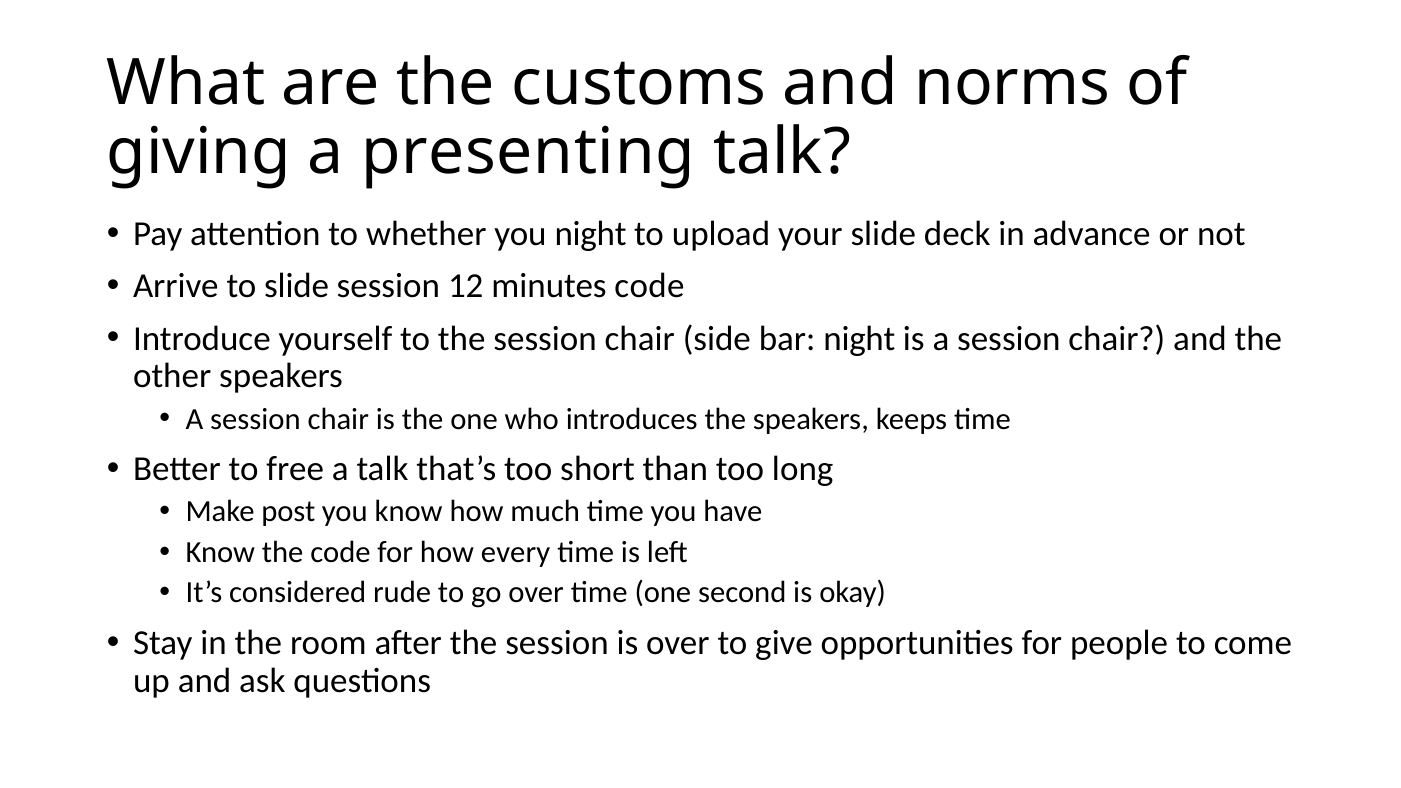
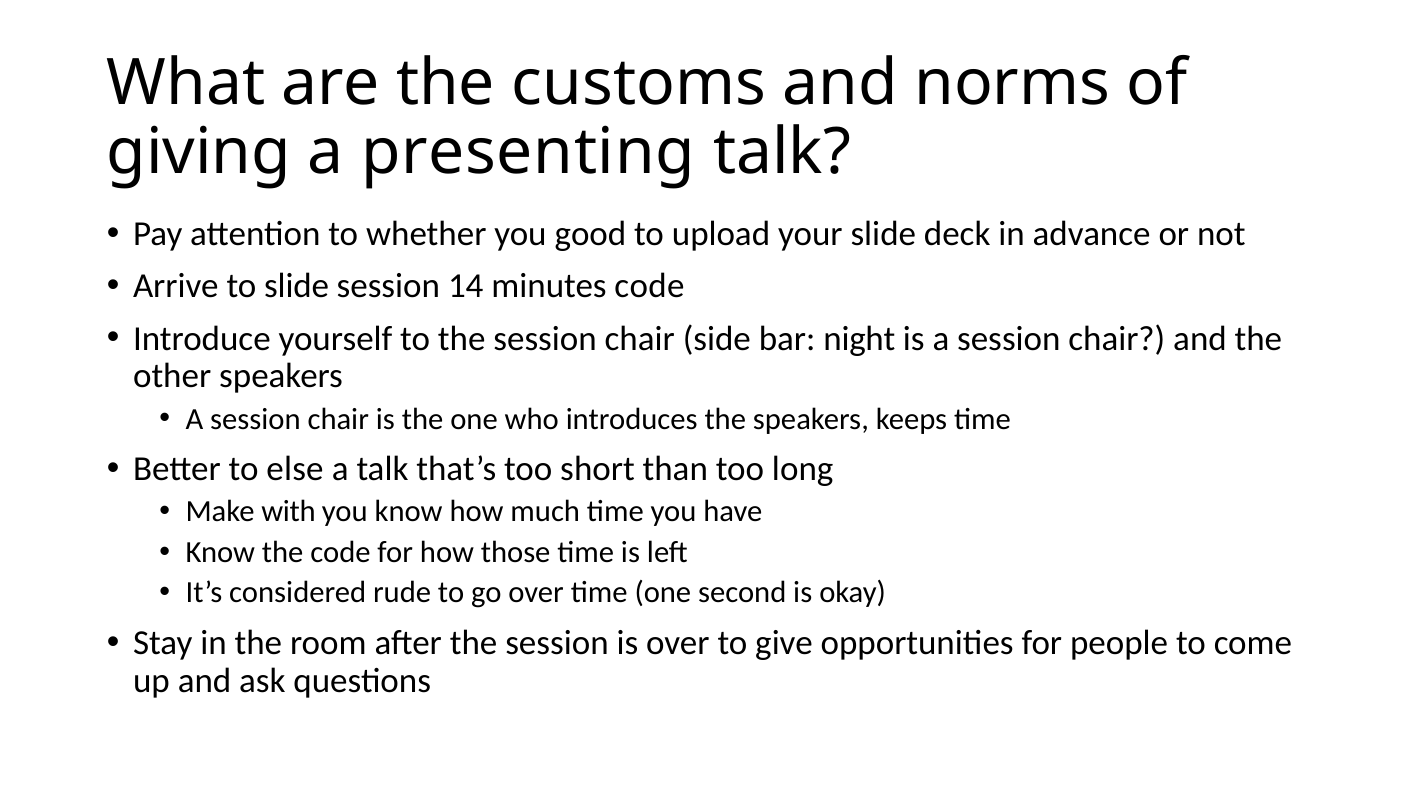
you night: night -> good (590, 234)
12: 12 -> 14 (466, 286)
free: free -> else (295, 469)
post: post -> with (288, 512)
every: every -> those (516, 552)
